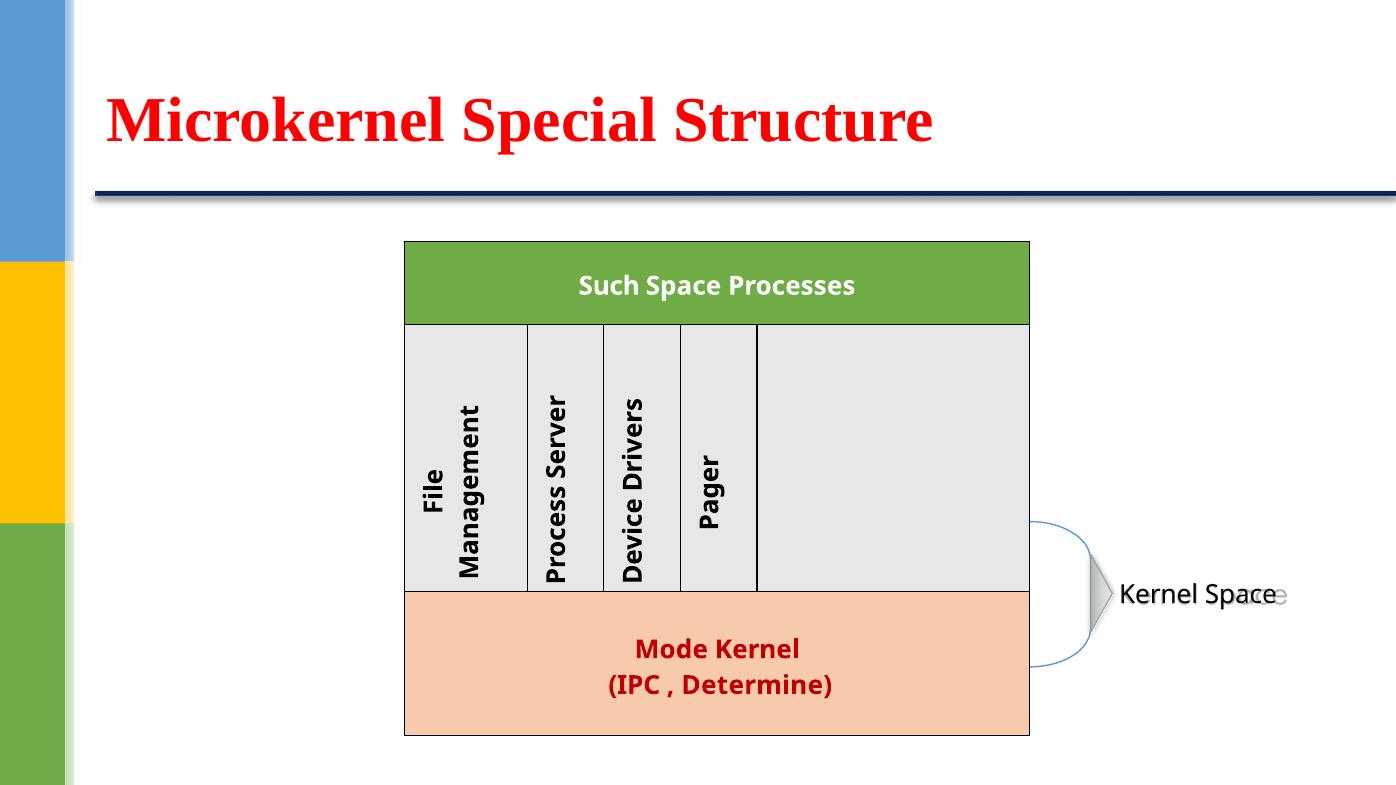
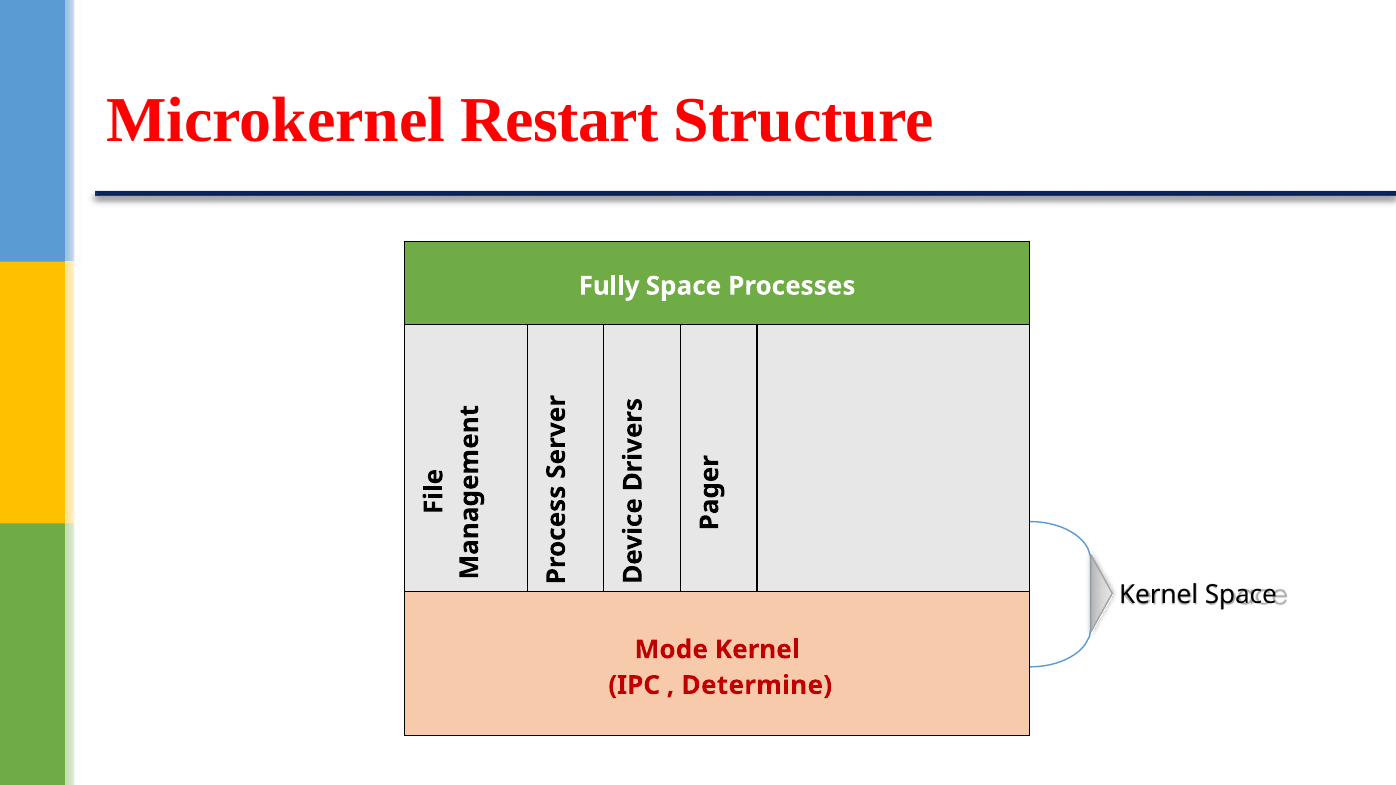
Special: Special -> Restart (560, 120)
Such: Such -> Fully (609, 286)
